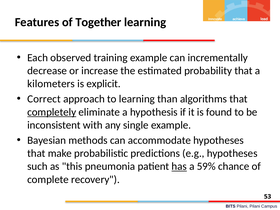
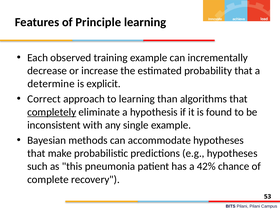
Together: Together -> Principle (98, 22)
kilometers: kilometers -> determine (51, 84)
has underline: present -> none (179, 166)
59%: 59% -> 42% (206, 166)
